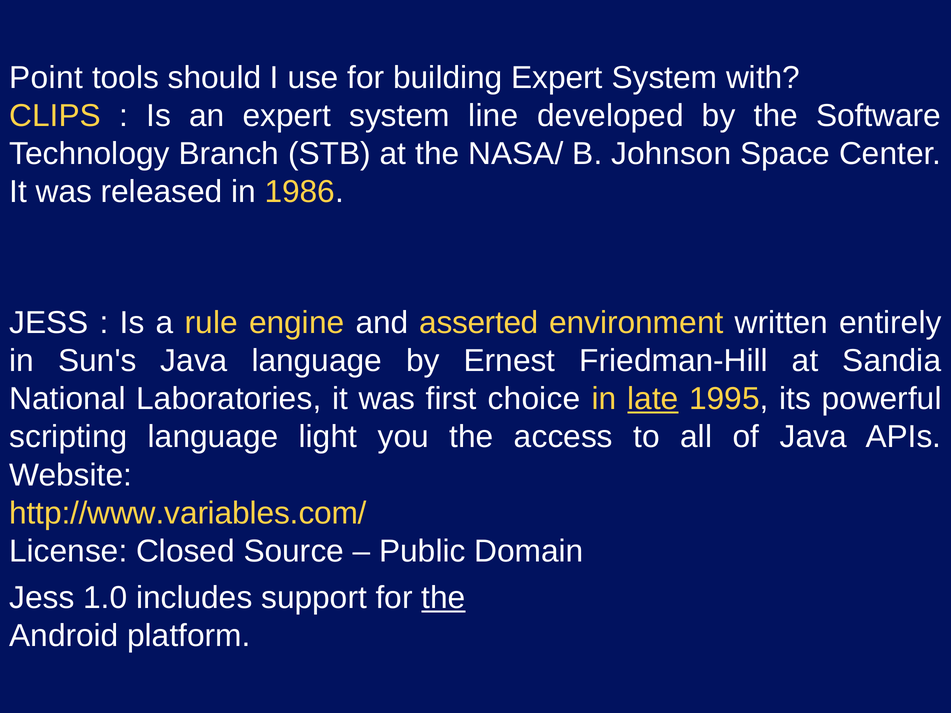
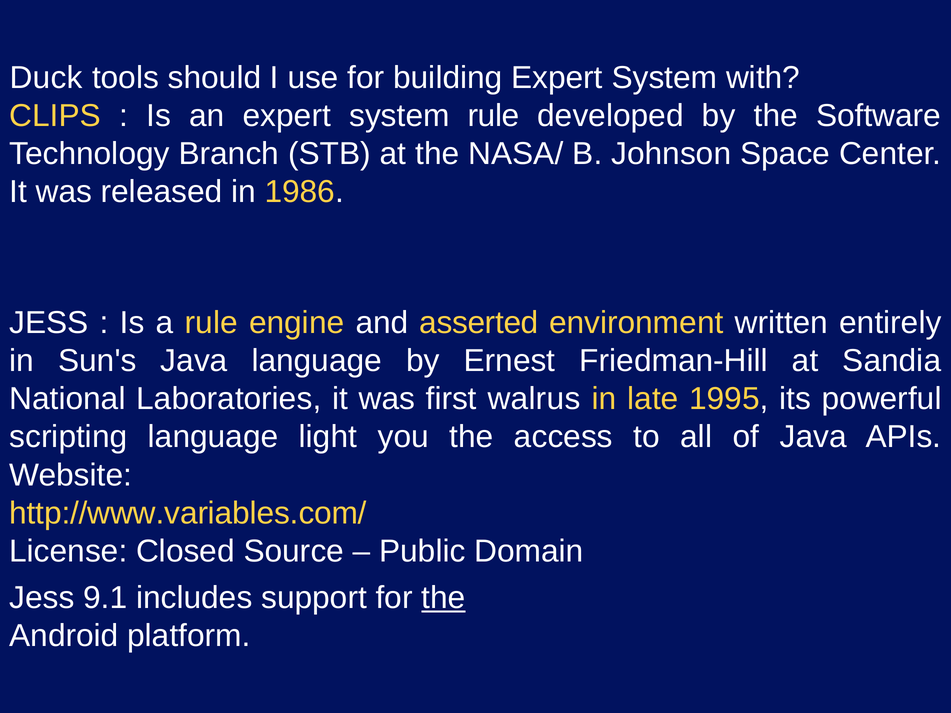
Point: Point -> Duck (46, 78)
system line: line -> rule (494, 116)
choice: choice -> walrus (534, 399)
late underline: present -> none (653, 399)
1.0: 1.0 -> 9.1 (105, 598)
